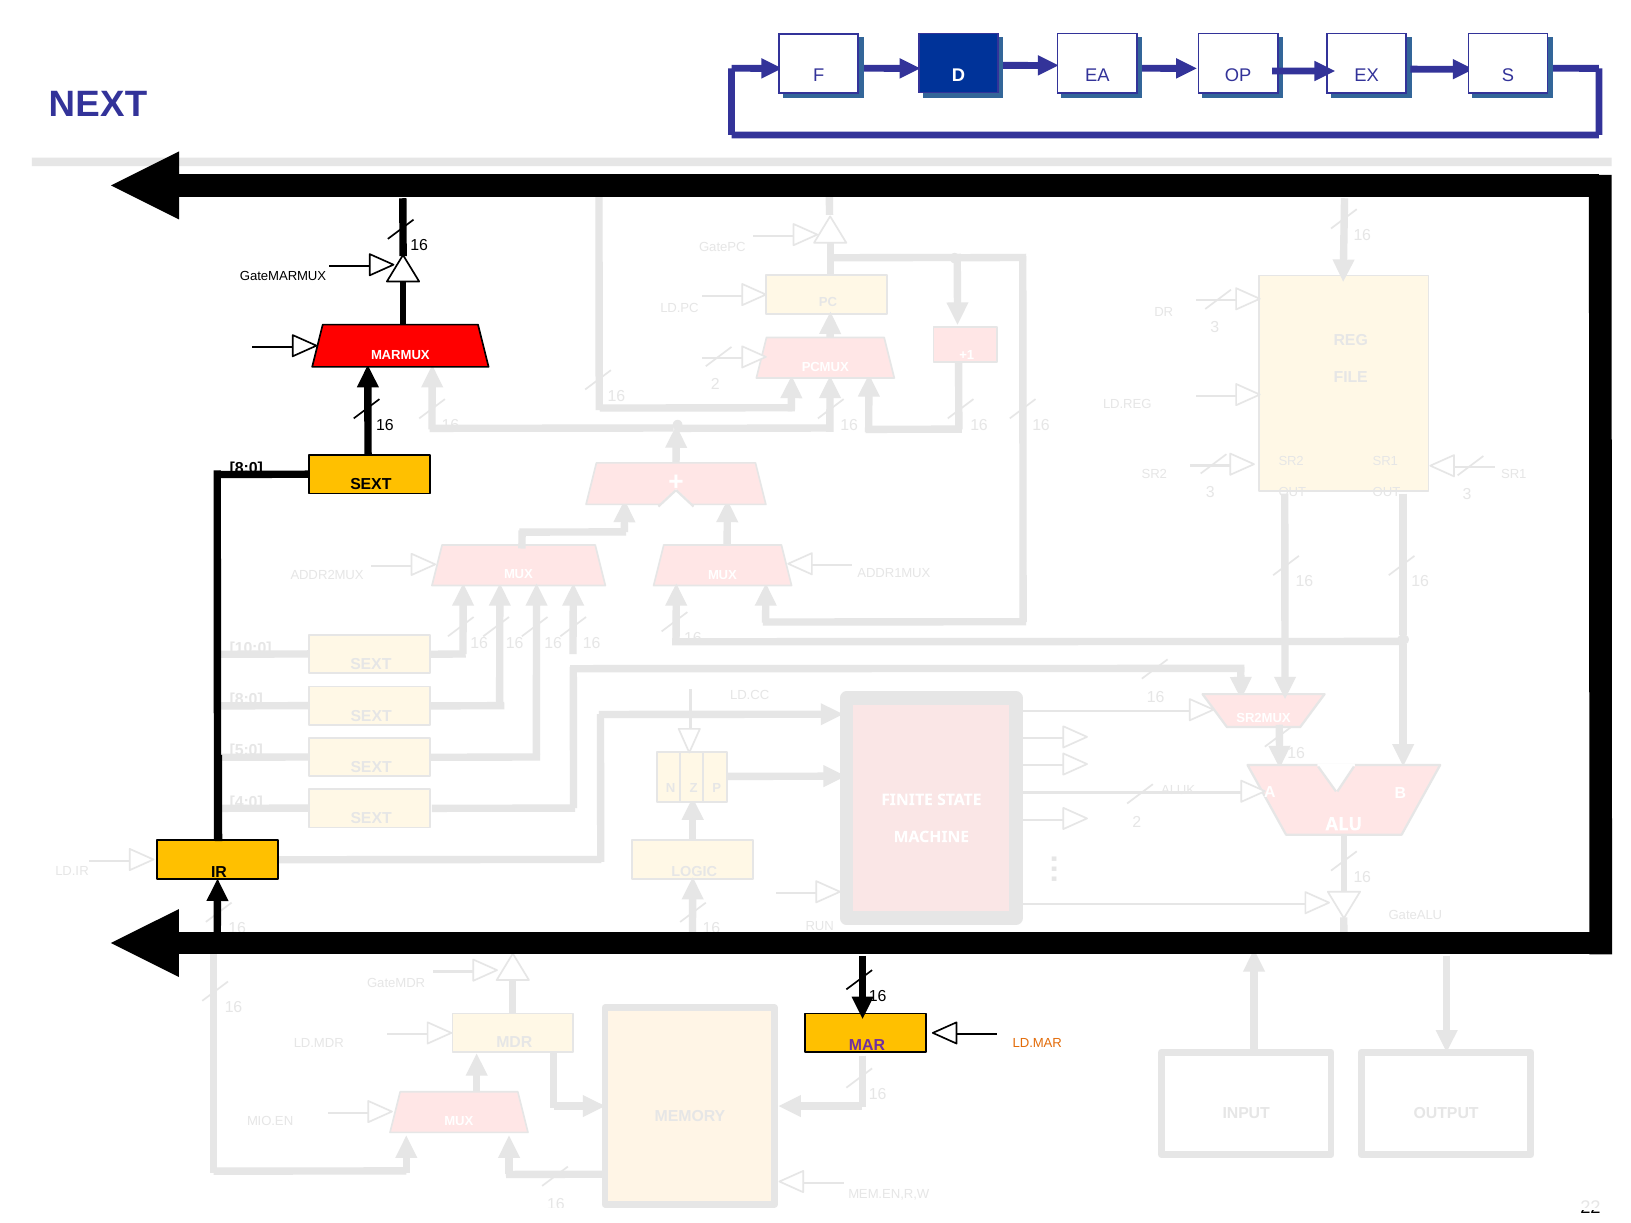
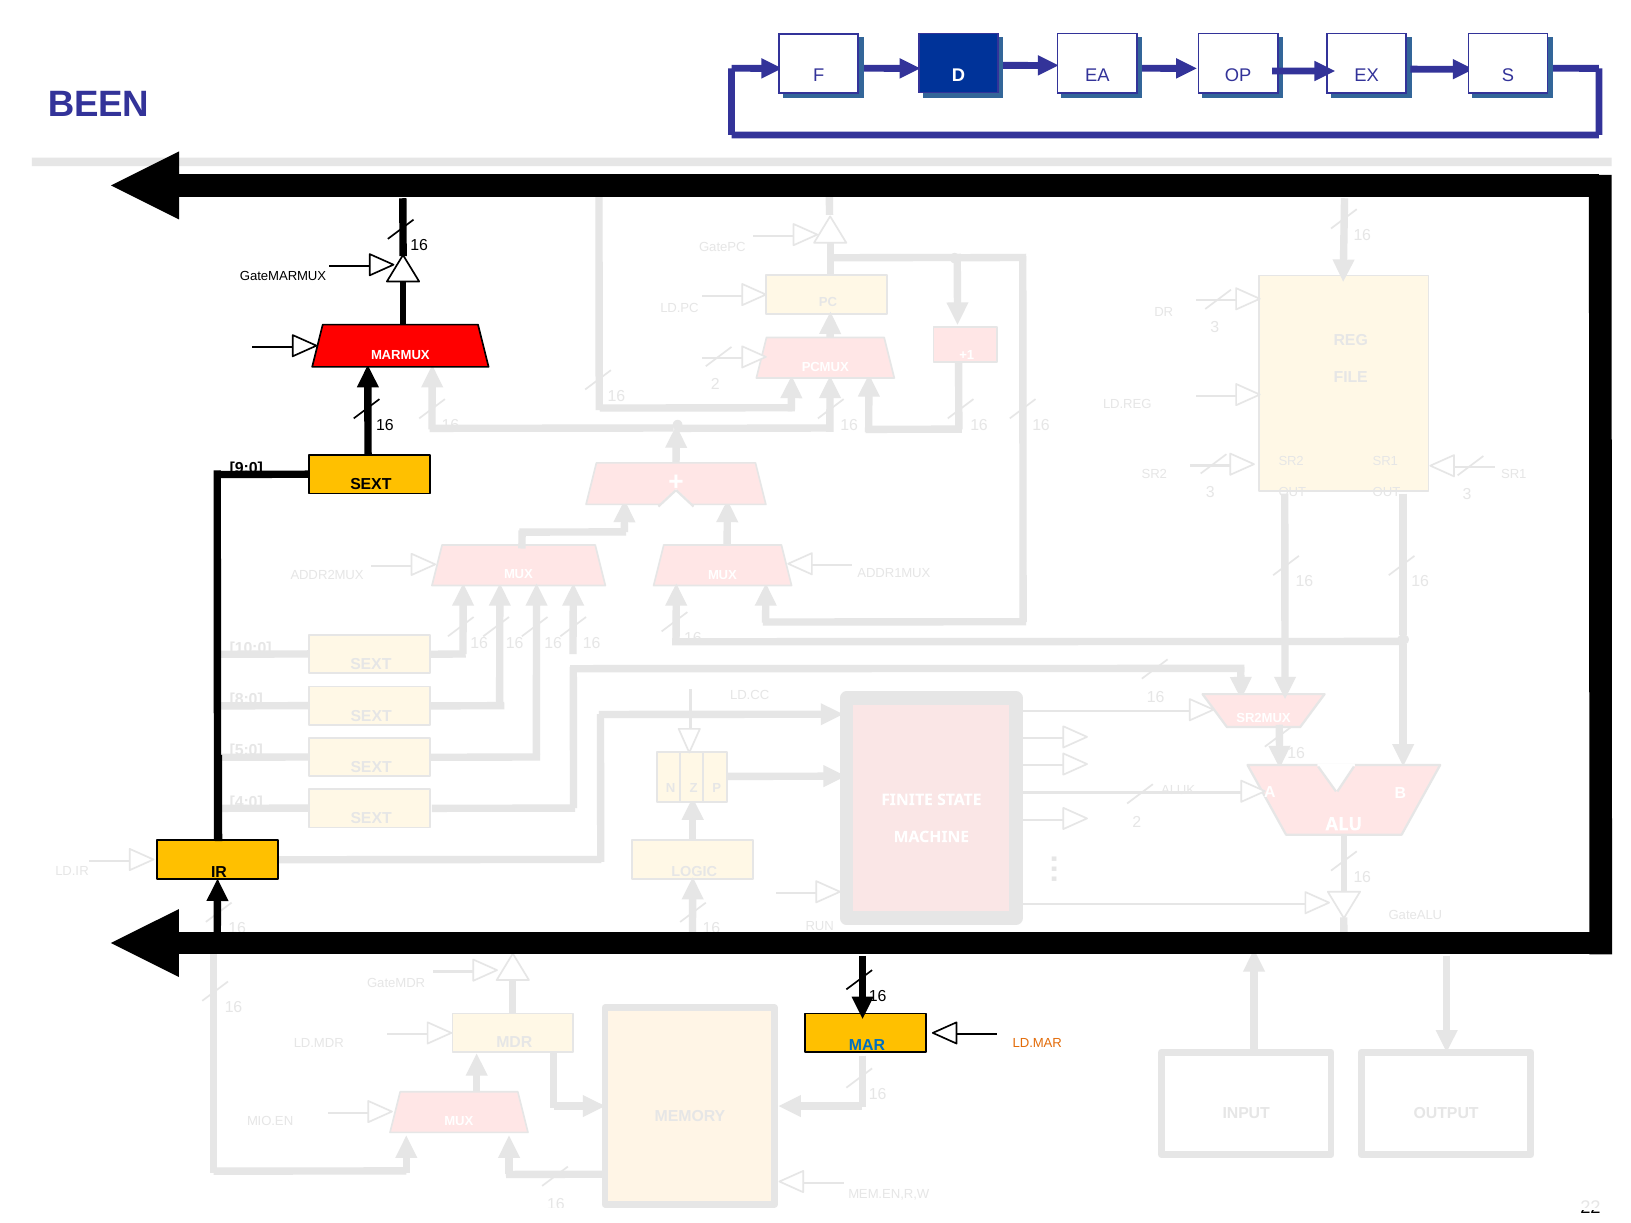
NEXT: NEXT -> BEEN (98, 105)
8:0: 8:0 -> 9:0 (246, 468)
MAR colour: purple -> blue (867, 1046)
